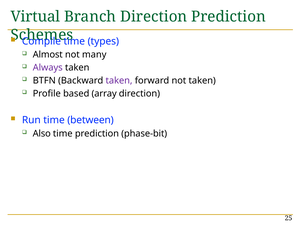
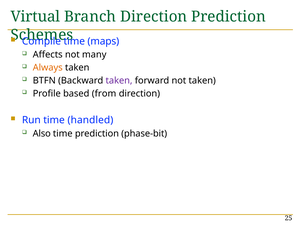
types: types -> maps (103, 41)
Almost: Almost -> Affects (48, 55)
Always colour: purple -> orange (48, 68)
array: array -> from (104, 94)
between: between -> handled (90, 120)
